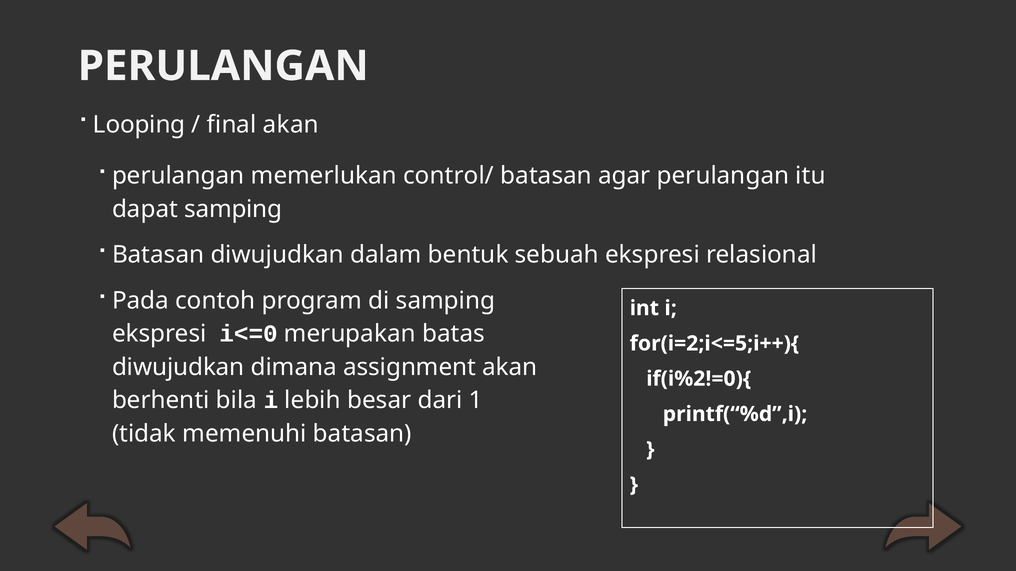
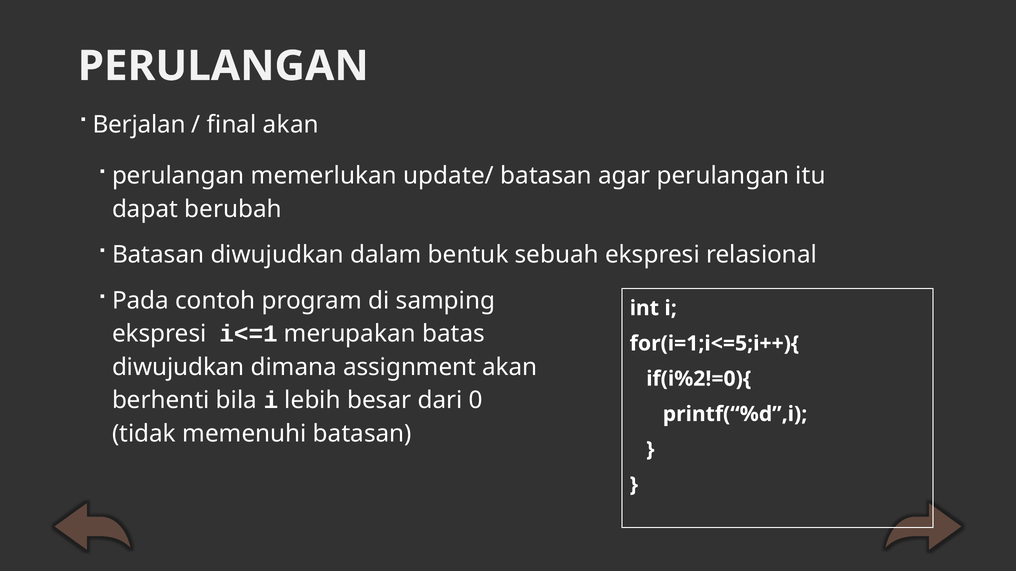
Looping: Looping -> Berjalan (139, 125)
control/: control/ -> update/ (449, 176)
dapat samping: samping -> berubah (233, 209)
i<=0: i<=0 -> i<=1 (249, 334)
for(i=2;i<=5;i++){: for(i=2;i<=5;i++){ -> for(i=1;i<=5;i++){ (714, 344)
1: 1 -> 0 (476, 401)
